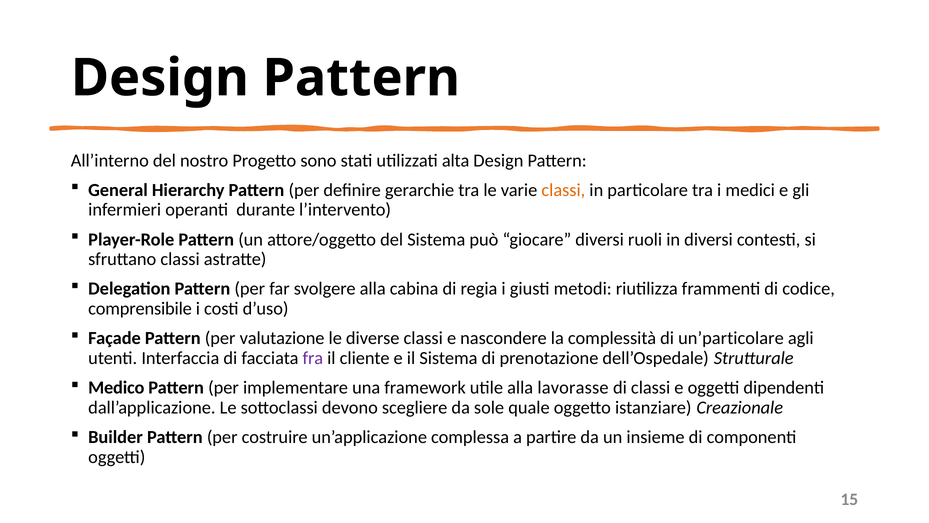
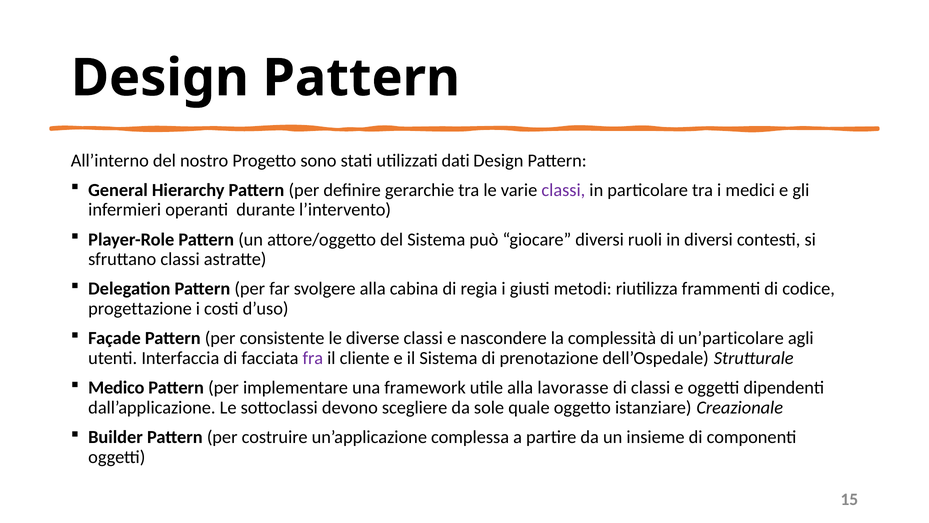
alta: alta -> dati (456, 160)
classi colour: orange -> purple (563, 190)
comprensibile: comprensibile -> progettazione (140, 309)
valutazione: valutazione -> consistente (282, 338)
